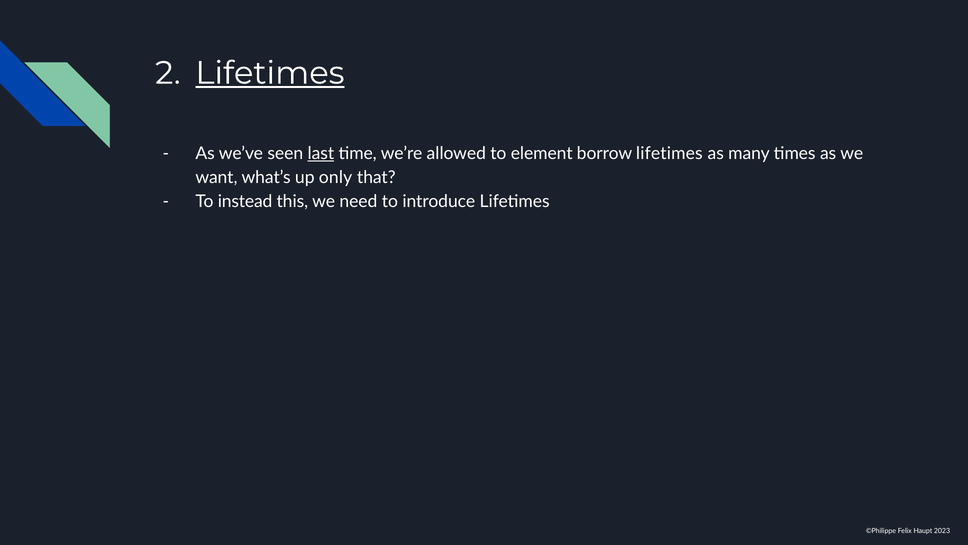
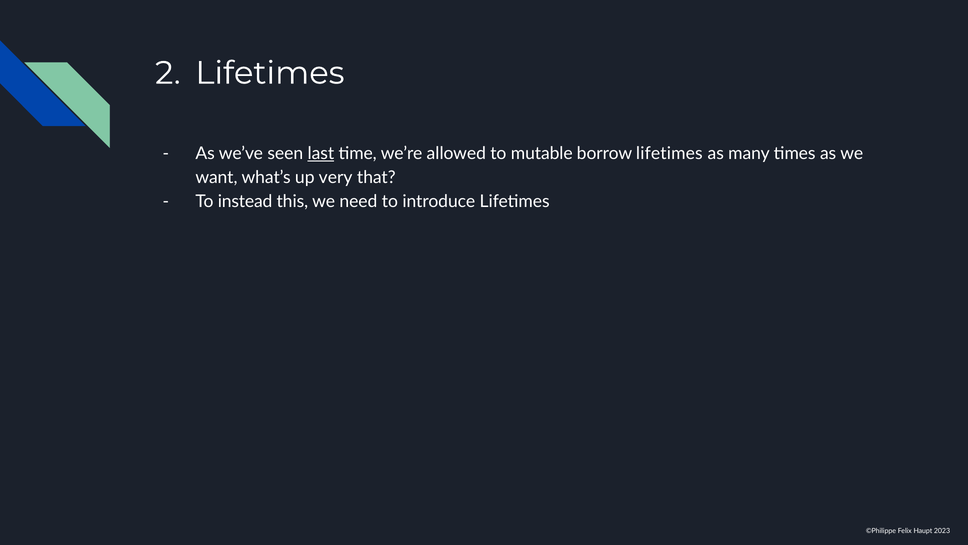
Lifetimes underline: present -> none (270, 73)
element: element -> mutable (542, 153)
only: only -> very (336, 177)
